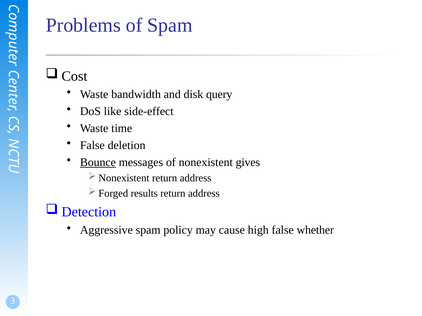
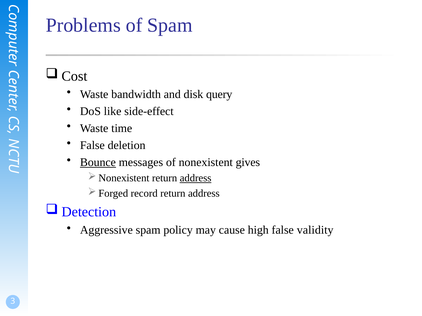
address underline: none -> present (196, 178)
results: results -> record (144, 194)
whether: whether -> validity (315, 230)
